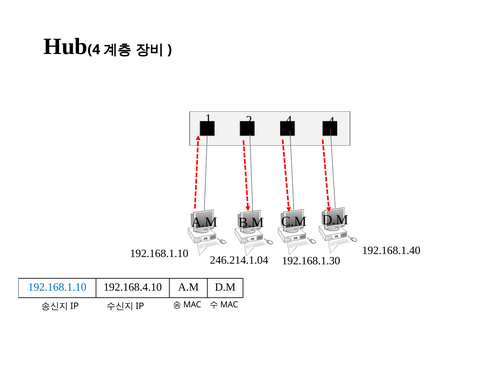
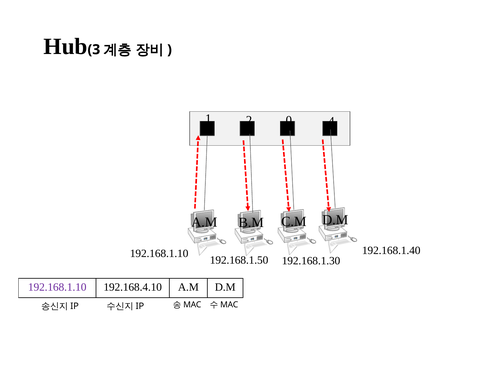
4: 4 -> 3 (94, 50)
2 4: 4 -> 0 (289, 121)
246.214.1.04: 246.214.1.04 -> 192.168.1.50 (239, 260)
192.168.1.10 colour: blue -> purple (57, 287)
